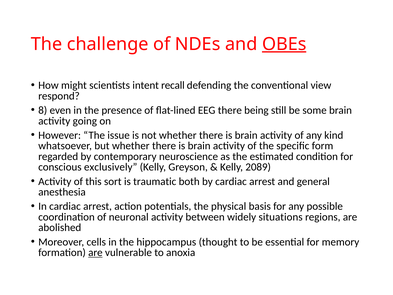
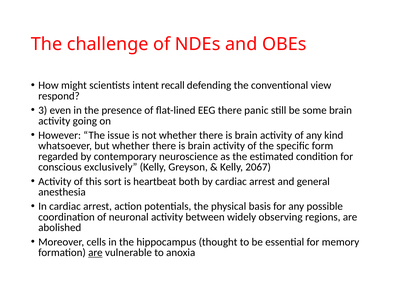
OBEs underline: present -> none (284, 44)
8: 8 -> 3 (43, 110)
being: being -> panic (256, 110)
2089: 2089 -> 2067 (258, 167)
traumatic: traumatic -> heartbeat (155, 181)
situations: situations -> observing (281, 217)
